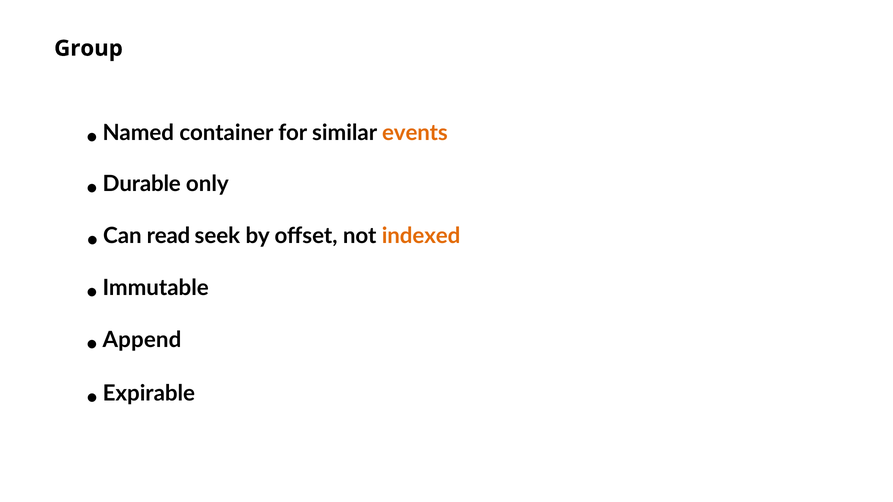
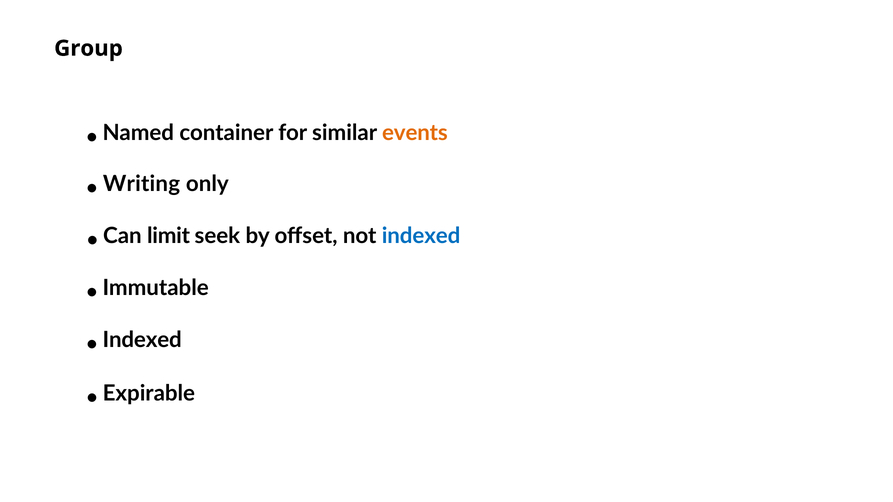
Durable: Durable -> Writing (141, 184)
read: read -> limit (169, 236)
indexed colour: orange -> blue (421, 236)
Append: Append -> Indexed (142, 340)
